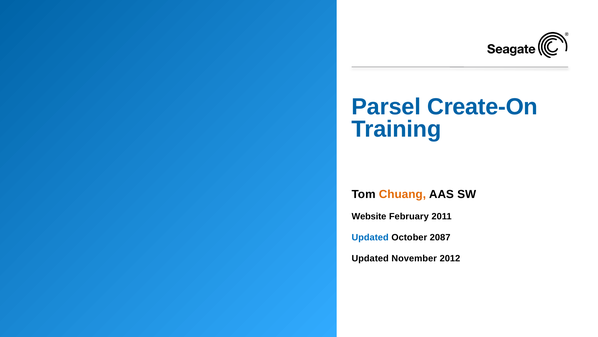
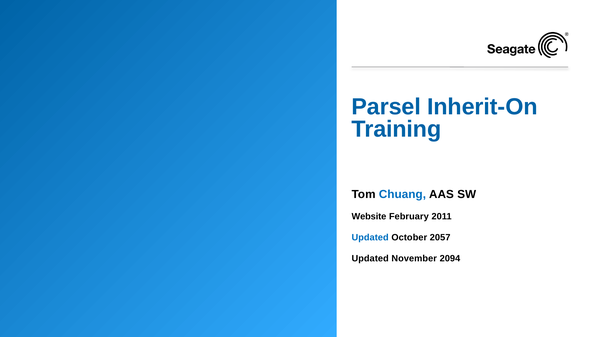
Create-On: Create-On -> Inherit-On (482, 107)
Chuang colour: orange -> blue (402, 194)
2087: 2087 -> 2057 (440, 237)
2012: 2012 -> 2094 (450, 258)
